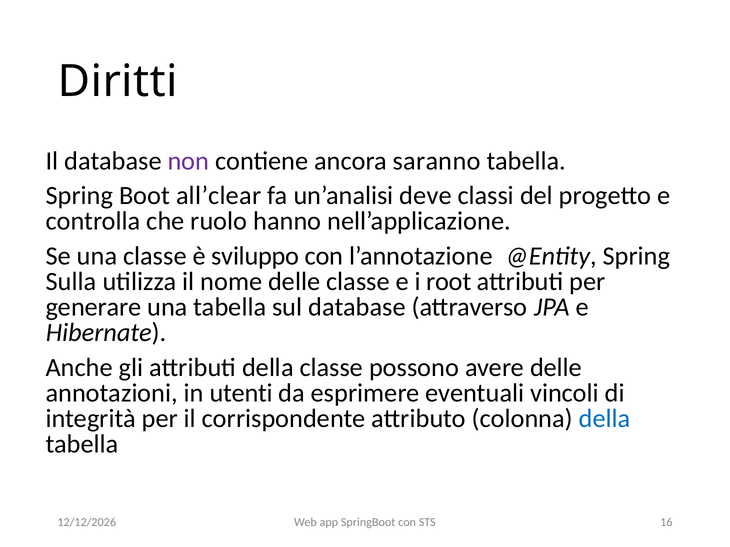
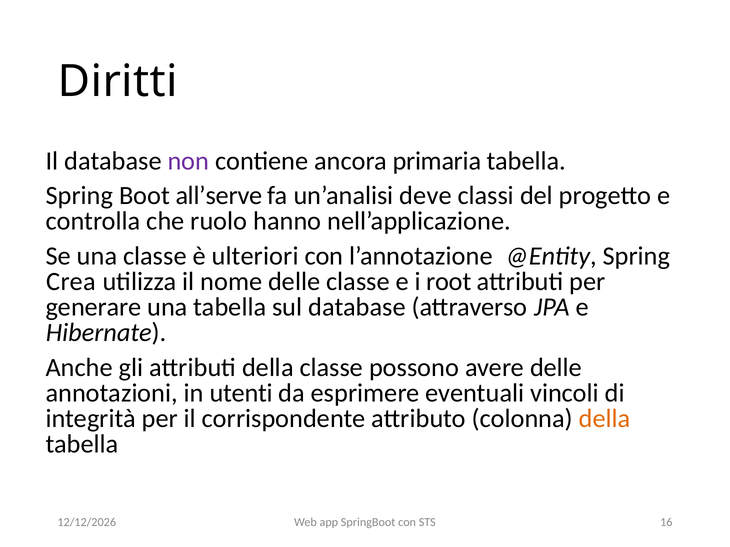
saranno: saranno -> primaria (437, 161)
all’clear: all’clear -> all’serve (219, 196)
sviluppo: sviluppo -> ulteriori (255, 256)
Sulla: Sulla -> Crea (71, 282)
della colour: blue -> orange (605, 419)
